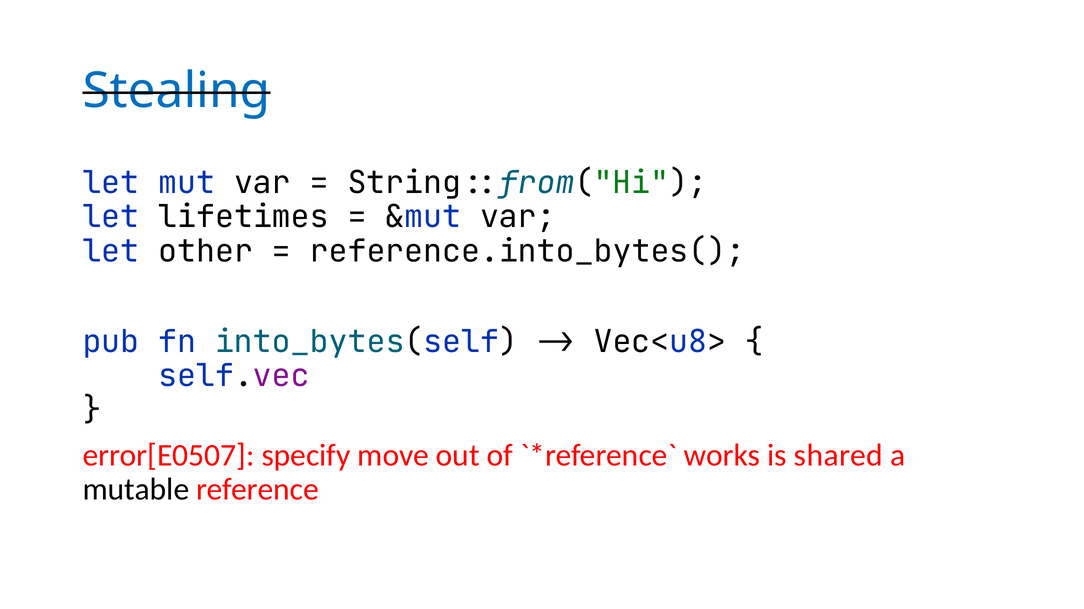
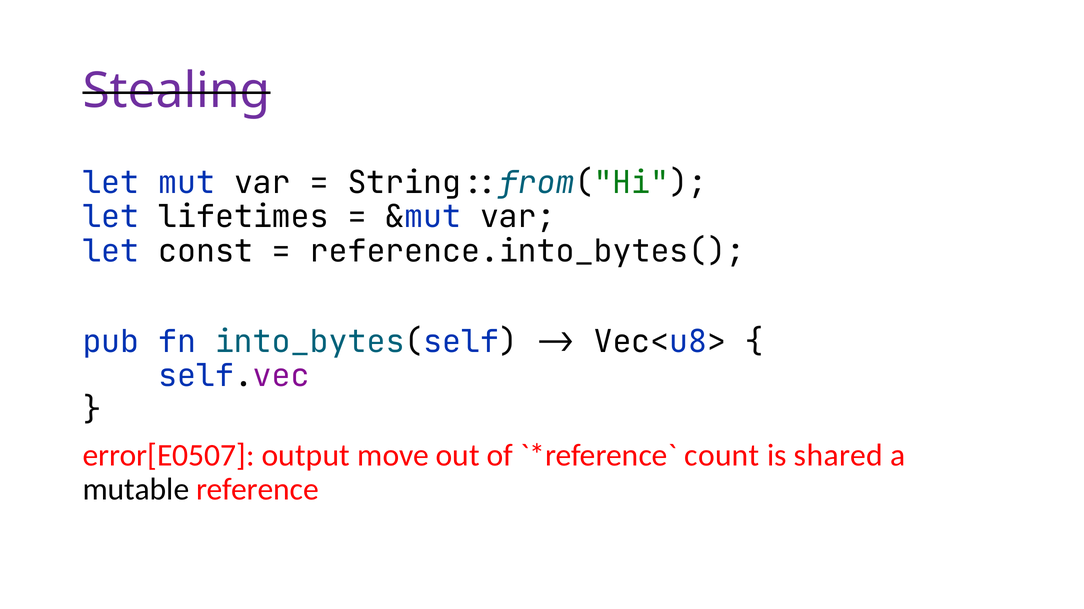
Stealing colour: blue -> purple (177, 91)
other: other -> const (206, 251)
specify: specify -> output (306, 456)
works: works -> count (722, 456)
